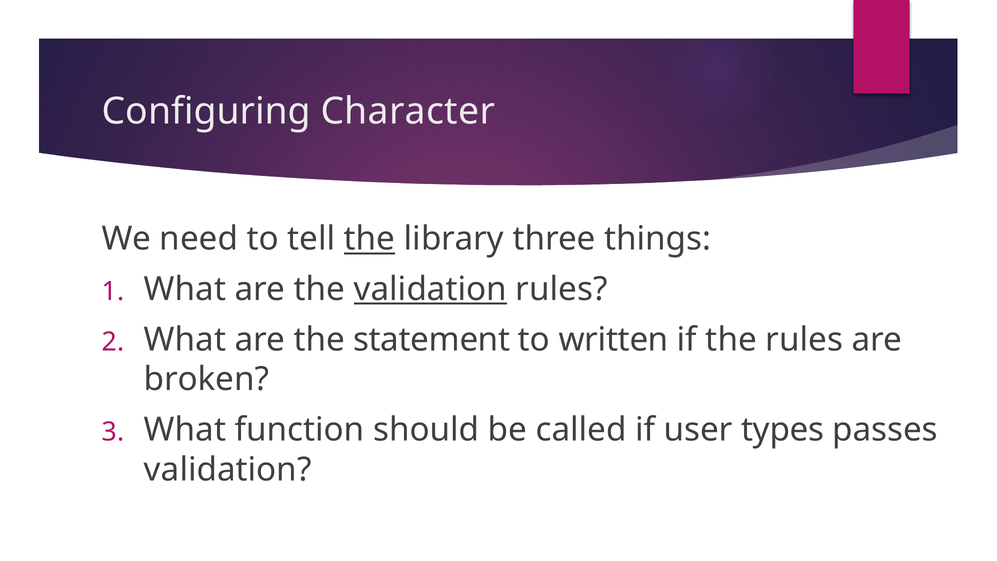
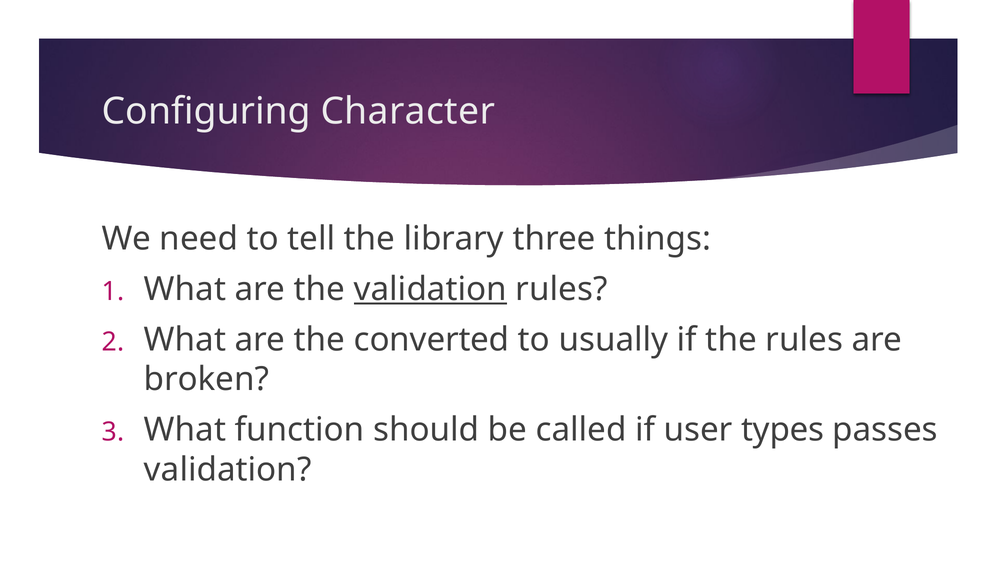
the underline: present -> none (370, 239)
statement: statement -> converted (432, 339)
written: written -> usually (613, 339)
